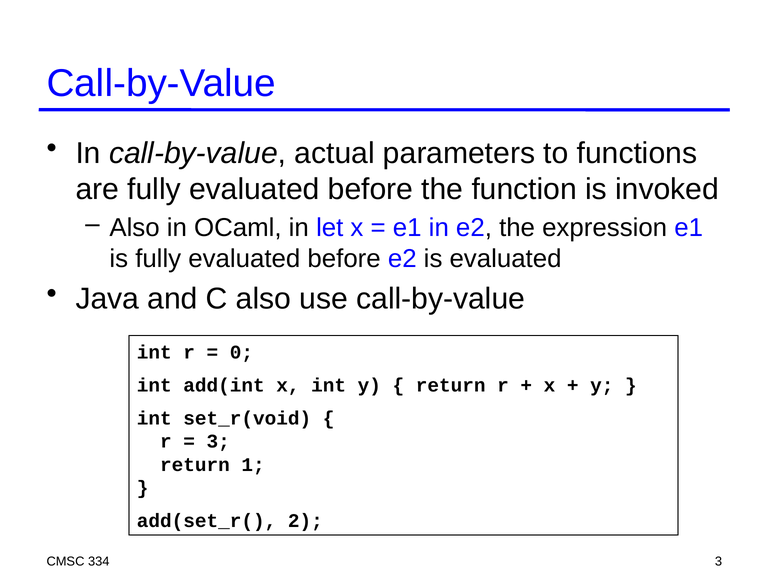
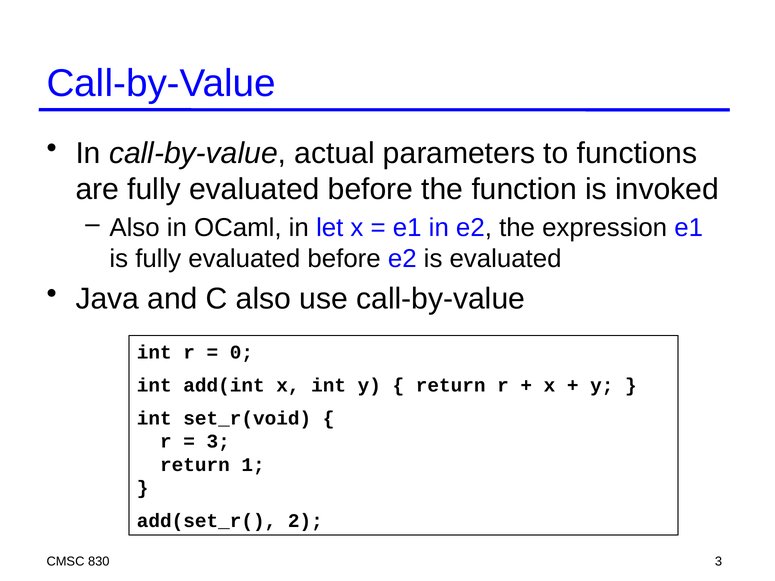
334: 334 -> 830 (99, 561)
